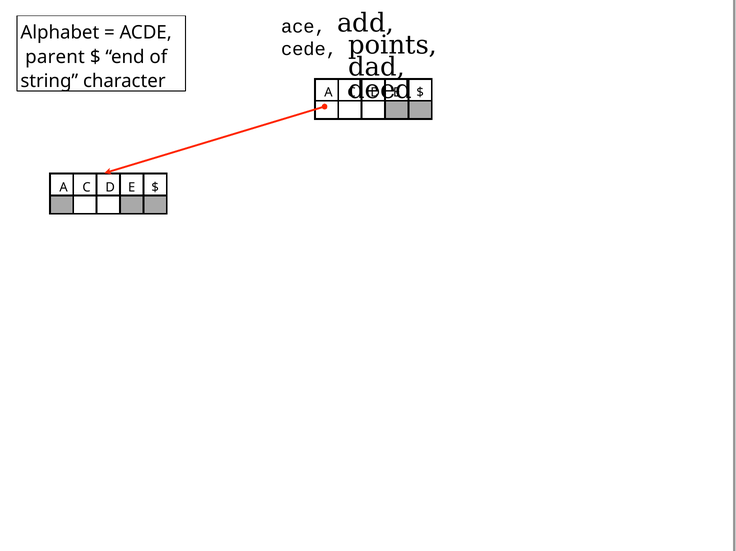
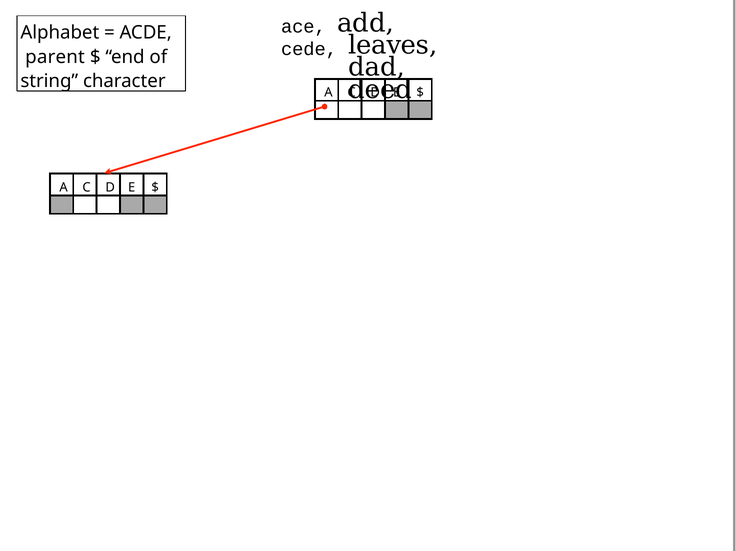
points: points -> leaves (393, 45)
